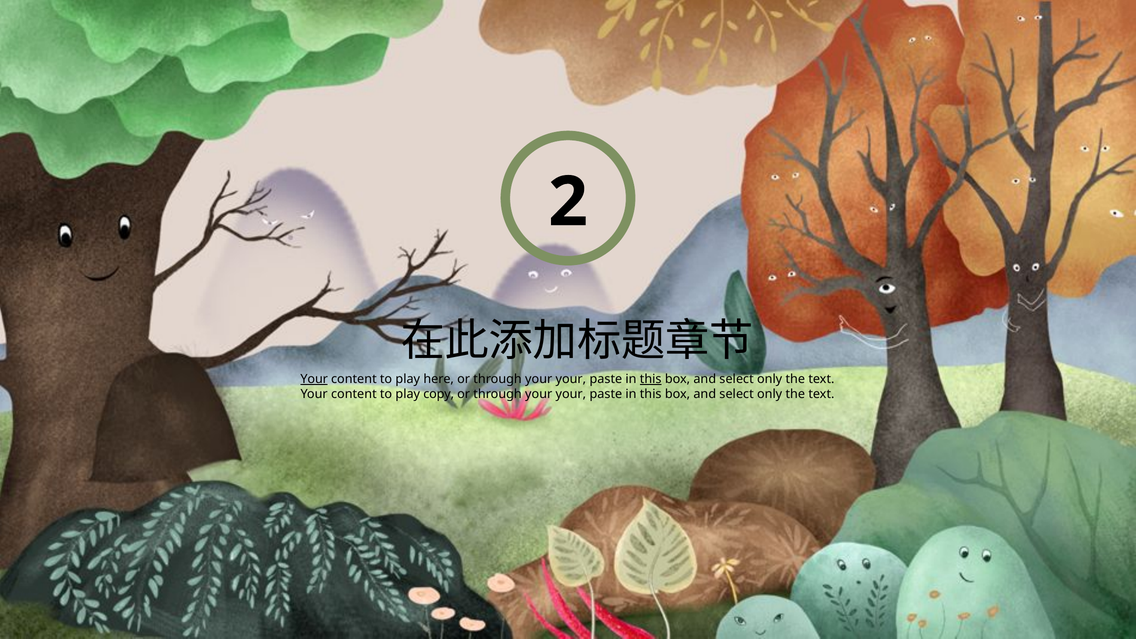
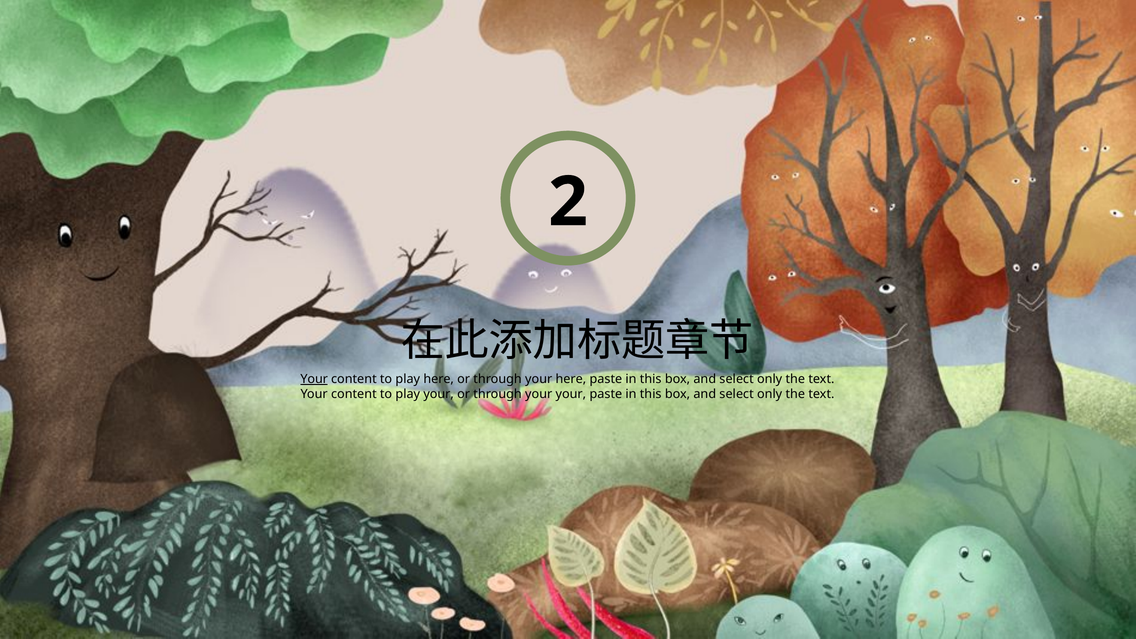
your: your -> here (571, 379)
this underline: present -> none (651, 379)
play copy: copy -> your (439, 394)
